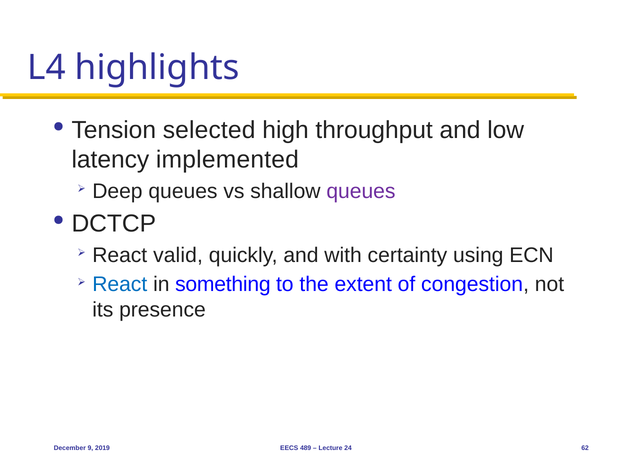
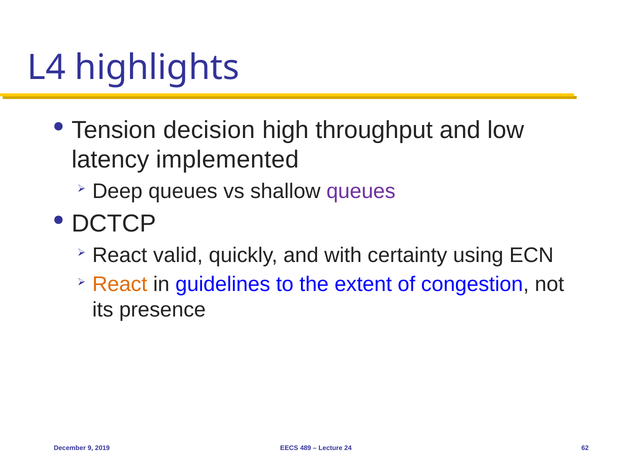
selected: selected -> decision (209, 130)
React colour: blue -> orange (120, 285)
something: something -> guidelines (223, 285)
